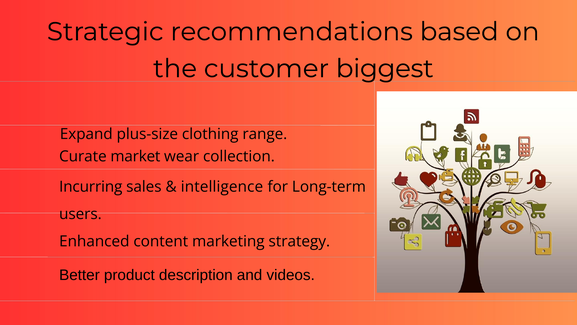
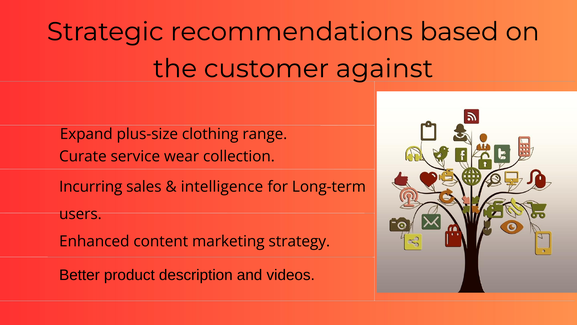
biggest: biggest -> against (385, 69)
market: market -> service (135, 156)
